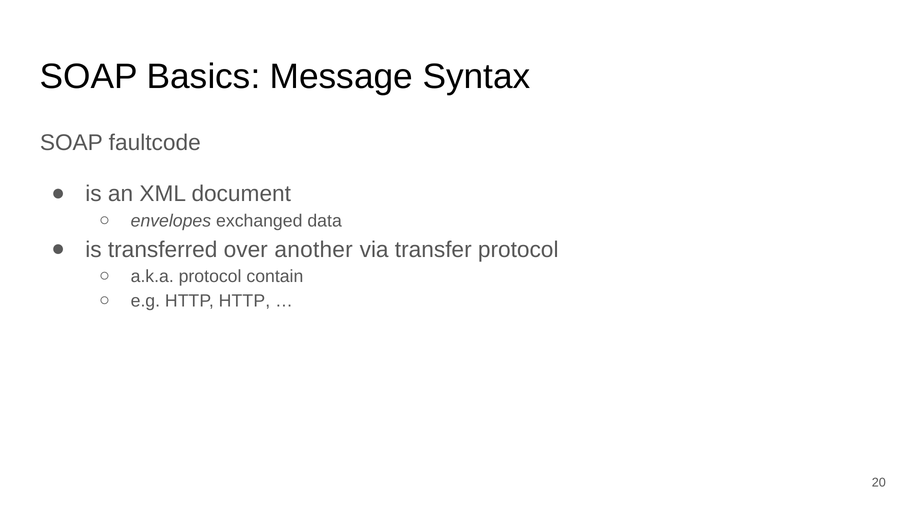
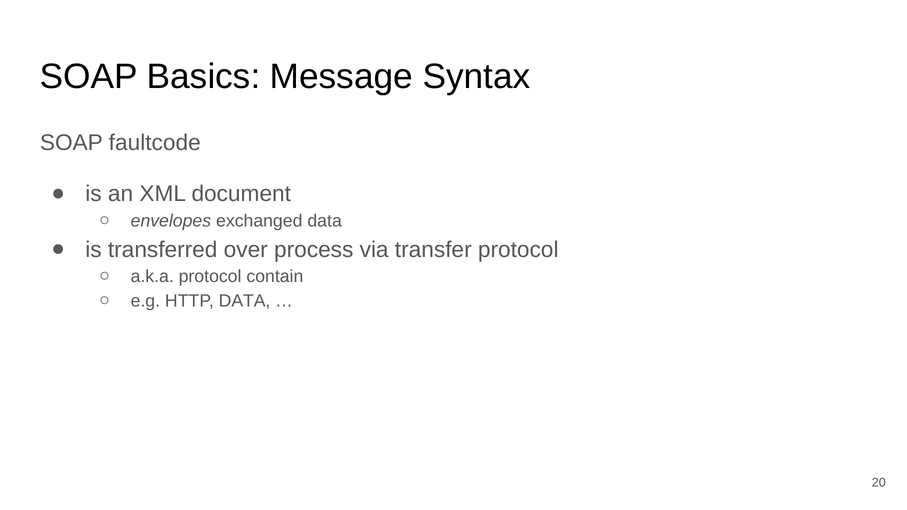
another: another -> process (314, 250)
HTTP HTTP: HTTP -> DATA (245, 301)
